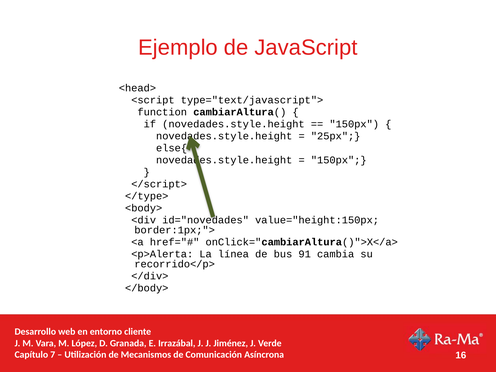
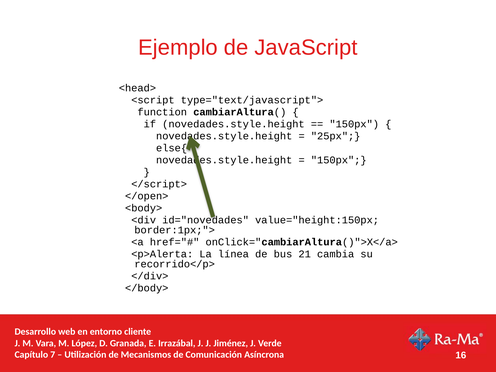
</type>: </type> -> </open> (147, 196)
91: 91 -> 21 (305, 254)
